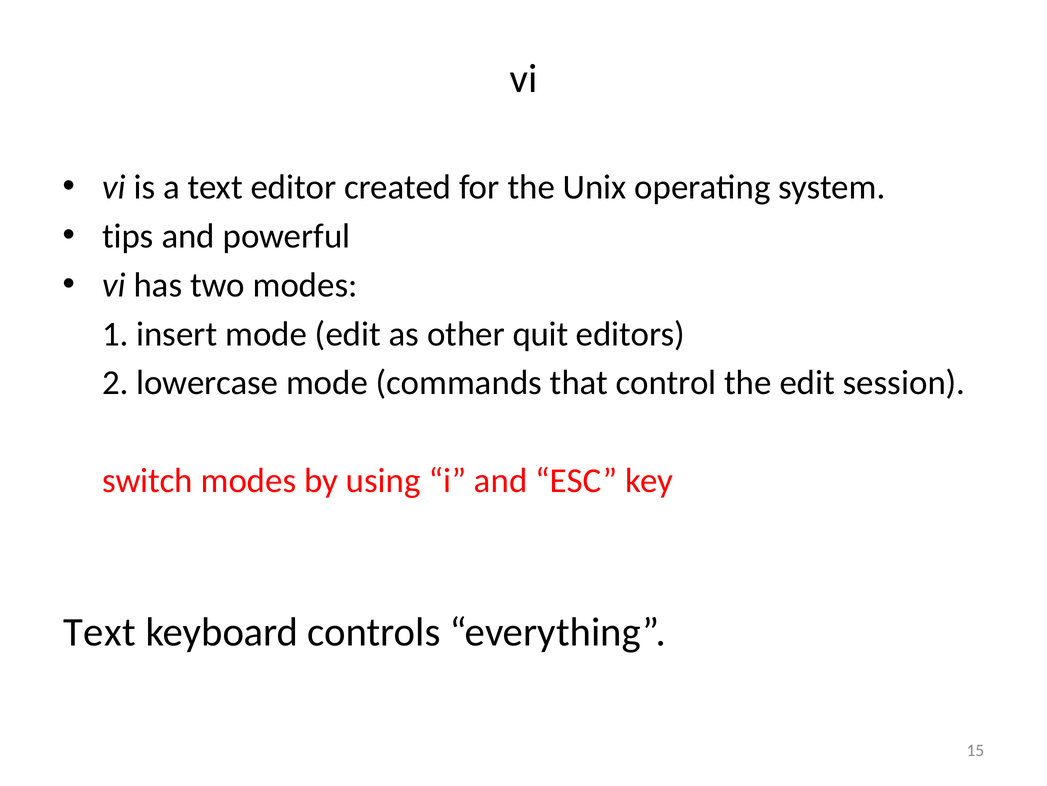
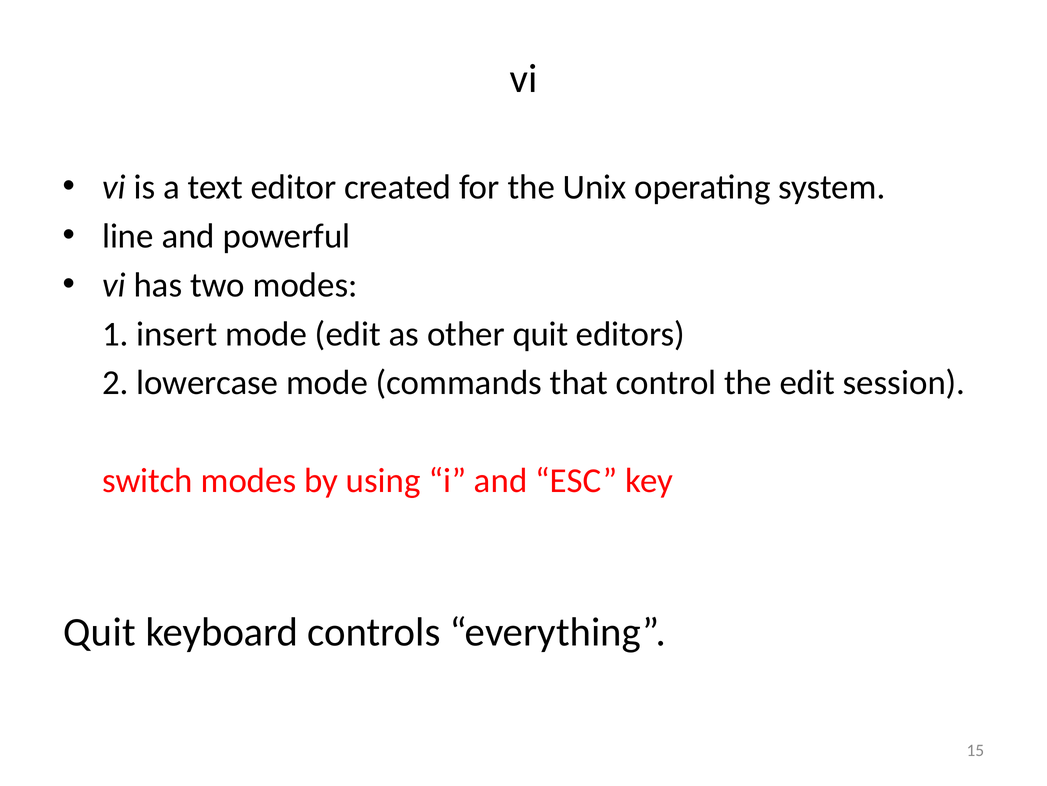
tips: tips -> line (128, 236)
Text: Text -> Quit (99, 632)
